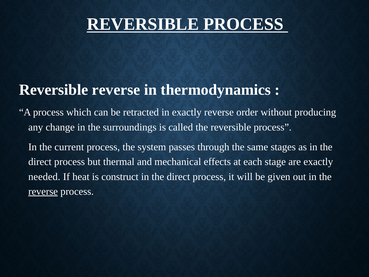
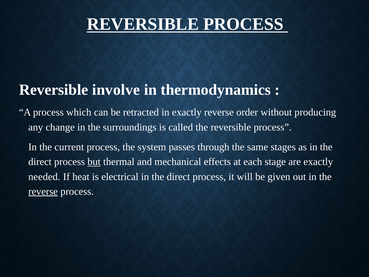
Reversible reverse: reverse -> involve (116, 90)
but underline: none -> present (94, 162)
construct: construct -> electrical (120, 176)
